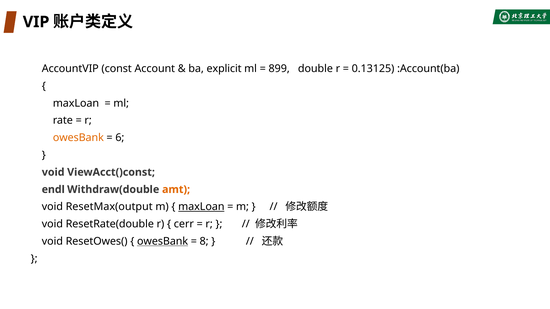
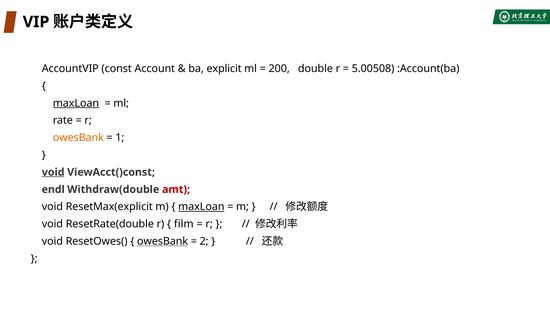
899: 899 -> 200 (279, 69)
0.13125: 0.13125 -> 5.00508 (373, 69)
maxLoan underline: none -> present (76, 103)
6: 6 -> 1 (120, 138)
void underline: none -> present (53, 172)
amt colour: orange -> red (176, 190)
ResetMax(output: ResetMax(output -> ResetMax(explicit (109, 207)
cerr: cerr -> film (184, 224)
8: 8 -> 2 (204, 242)
